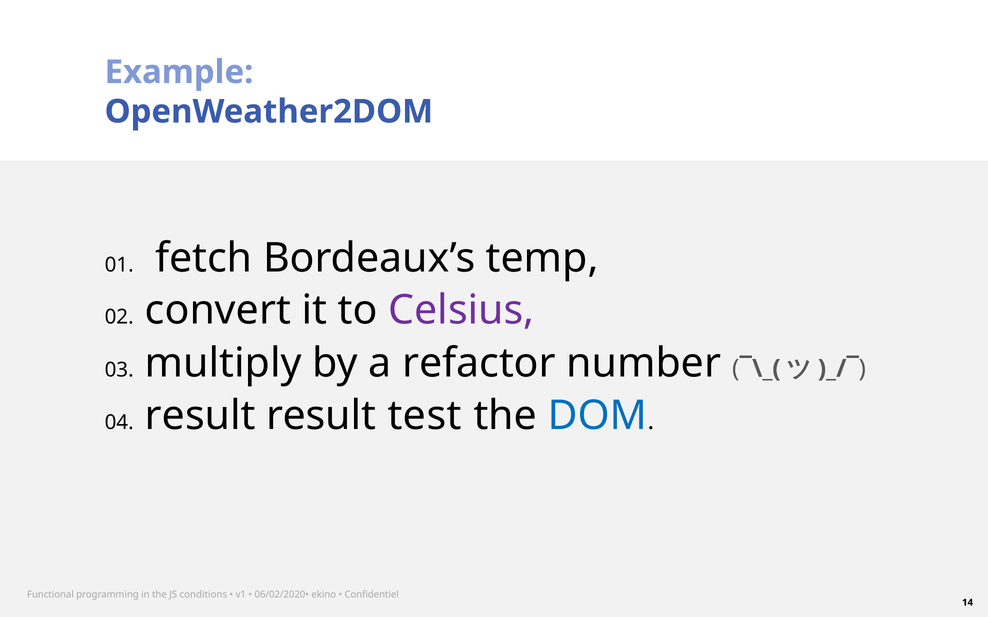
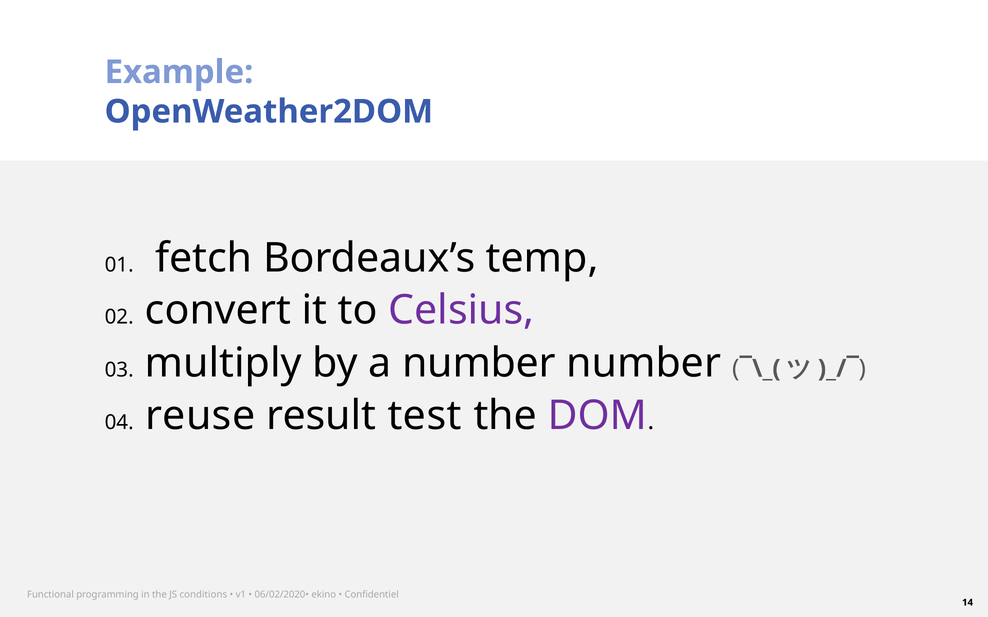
a refactor: refactor -> number (479, 363)
04 result: result -> reuse (200, 416)
DOM colour: blue -> purple (597, 416)
